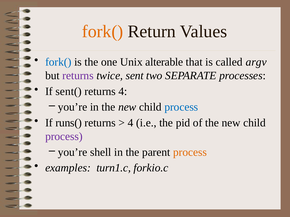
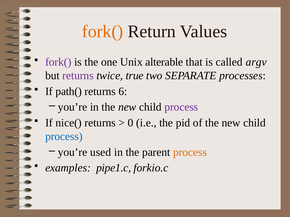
fork( colour: blue -> purple (58, 62)
sent: sent -> true (135, 76)
sent(: sent( -> path( (69, 92)
returns 4: 4 -> 6 (123, 92)
process colour: blue -> purple (181, 107)
runs(: runs( -> nice( (69, 123)
4: 4 -> 0 (131, 123)
process colour: purple -> blue (64, 137)
shell: shell -> used (101, 152)
turn1.c: turn1.c -> pipe1.c (114, 168)
